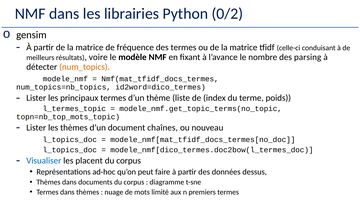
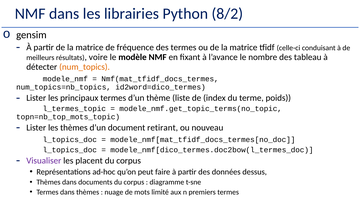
0/2: 0/2 -> 8/2 (227, 14)
parsing: parsing -> tableau (308, 57)
chaînes: chaînes -> retirant (163, 128)
Visualiser colour: blue -> purple (44, 161)
